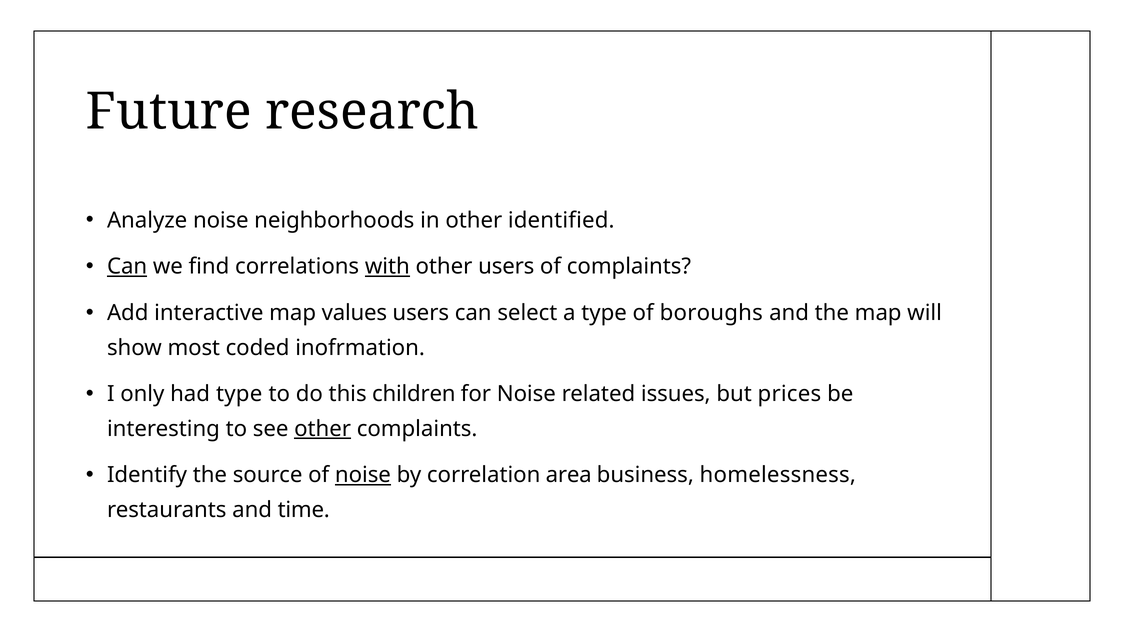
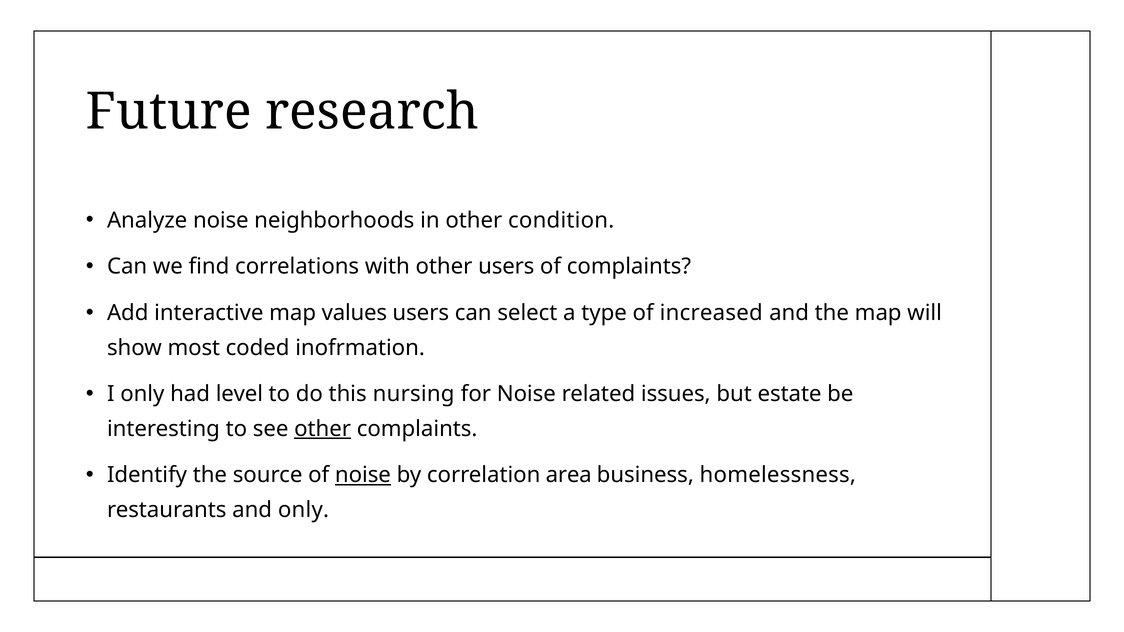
identified: identified -> condition (561, 220)
Can underline: present -> none (127, 267)
with underline: present -> none (387, 267)
boroughs: boroughs -> increased (711, 313)
had type: type -> level (239, 394)
children: children -> nursing (414, 394)
prices: prices -> estate (790, 394)
and time: time -> only (304, 510)
